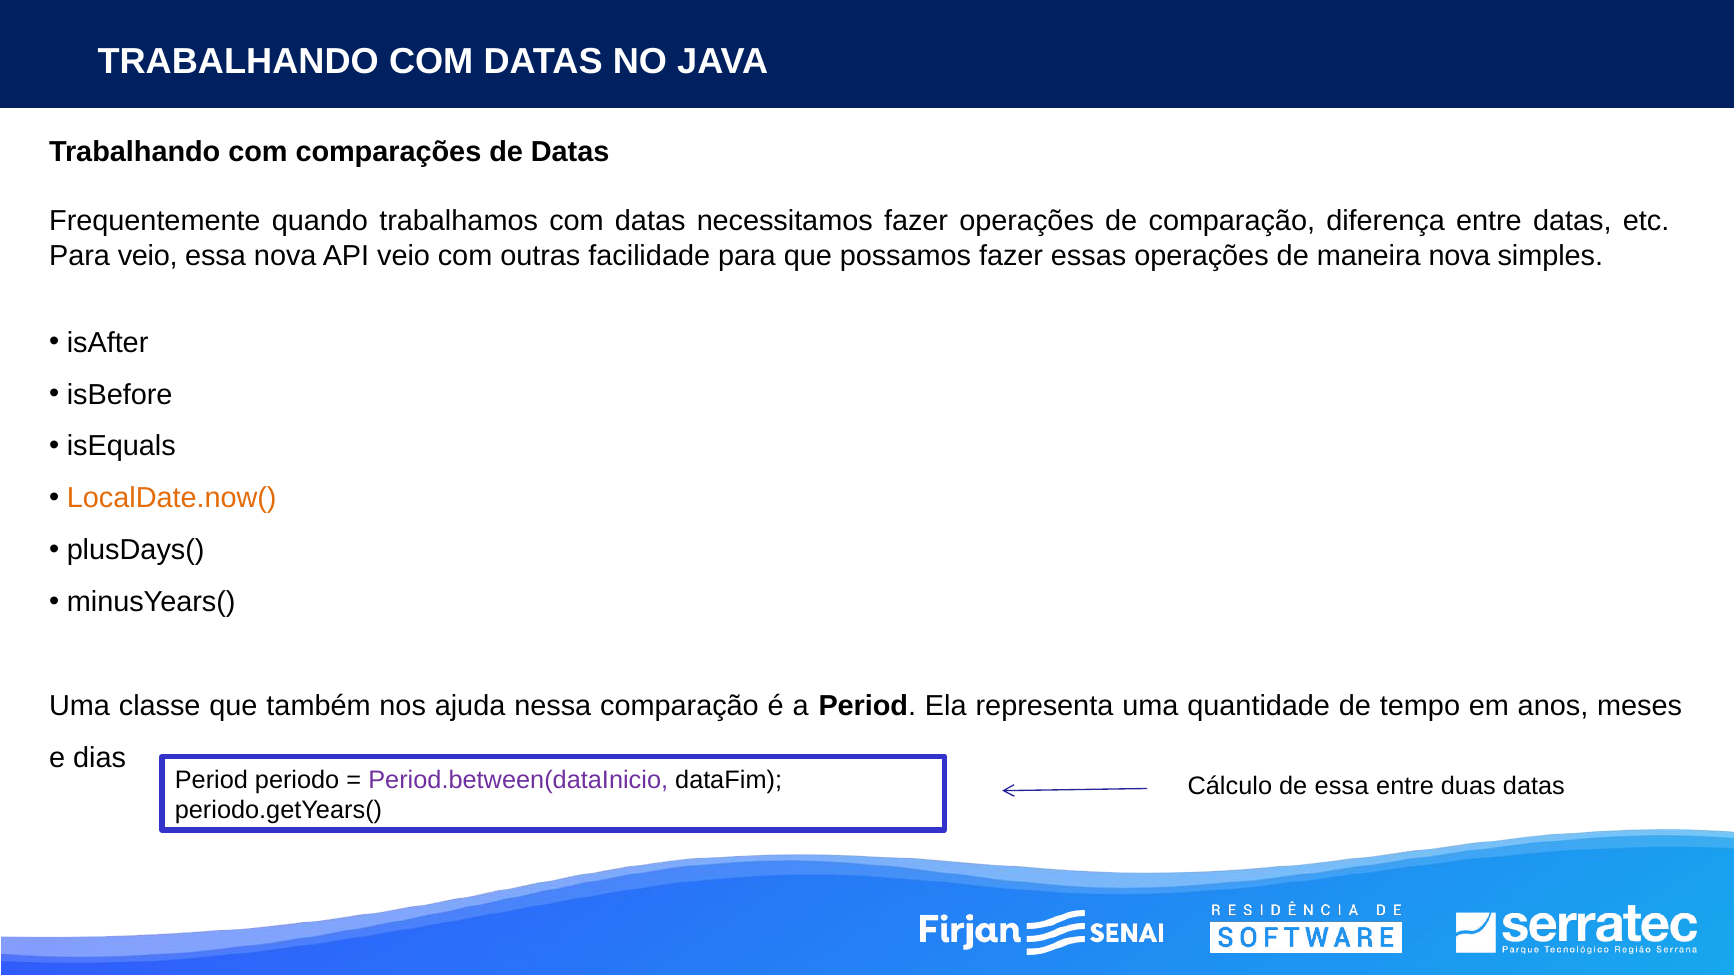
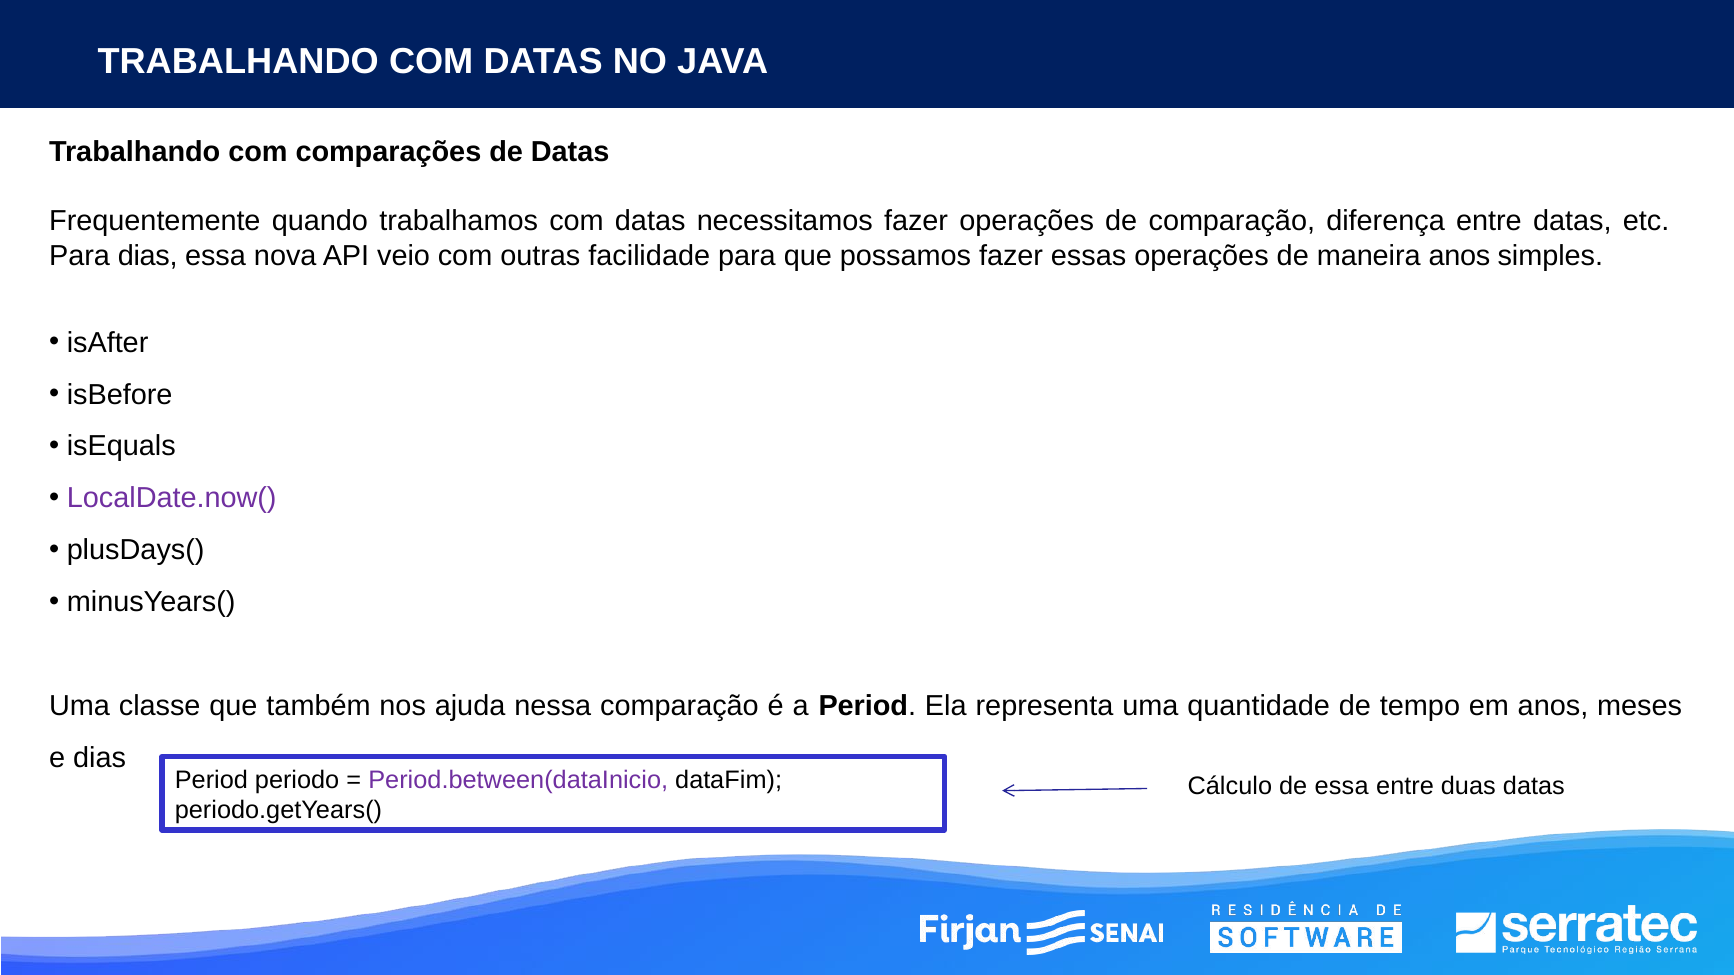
Para veio: veio -> dias (148, 256)
maneira nova: nova -> anos (1459, 256)
LocalDate.now( colour: orange -> purple (172, 499)
